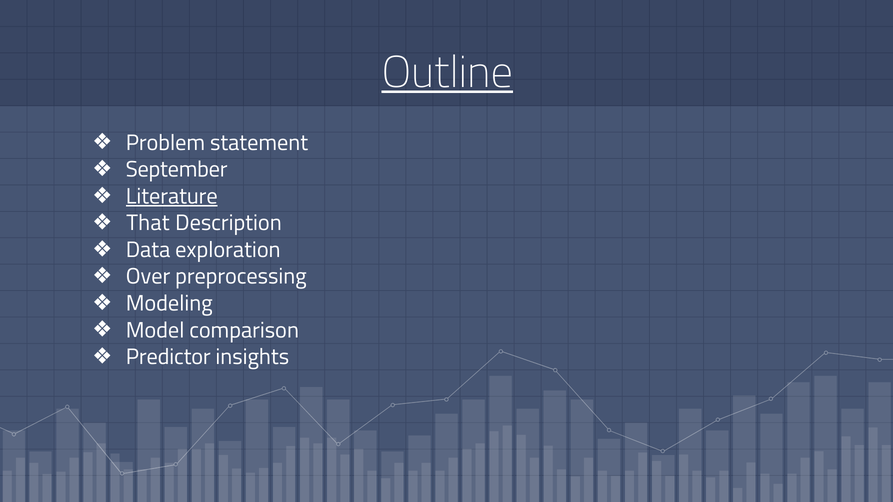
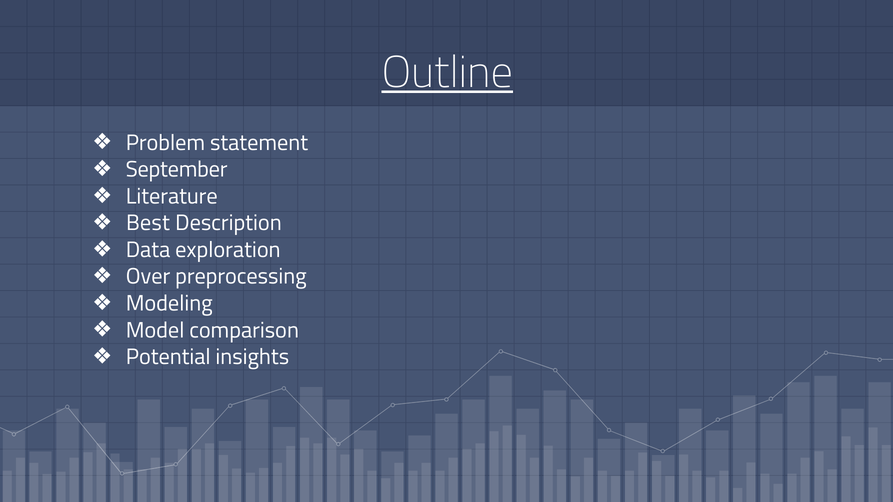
Literature underline: present -> none (172, 196)
That: That -> Best (148, 223)
Predictor: Predictor -> Potential (168, 357)
